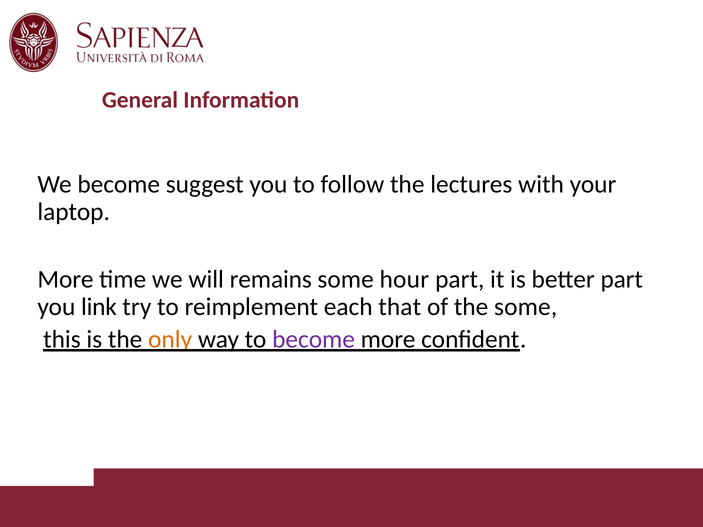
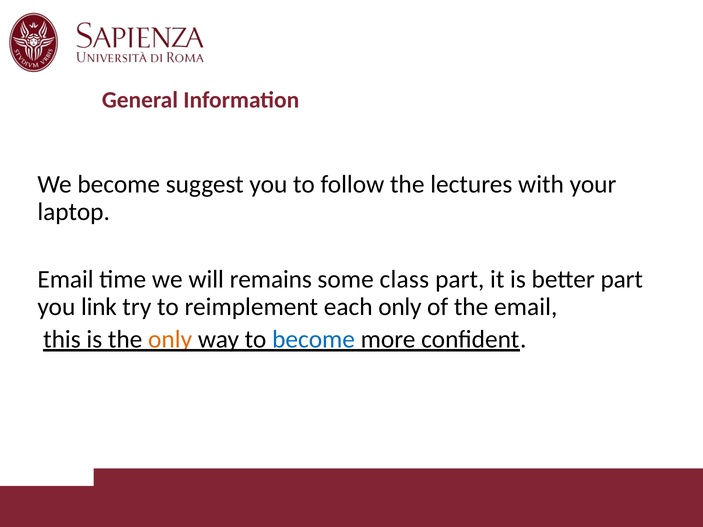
More: More -> Email (66, 280)
hour: hour -> class (404, 280)
each that: that -> only (400, 307)
the some: some -> email (526, 307)
become colour: purple -> blue (314, 339)
